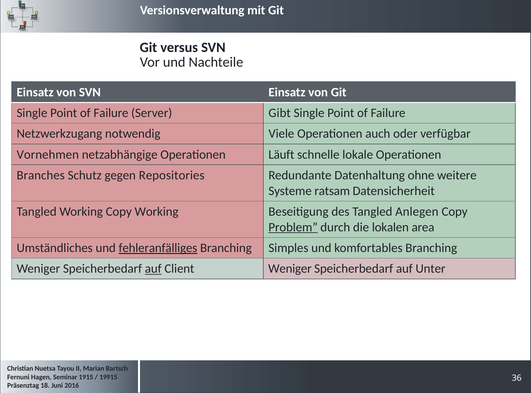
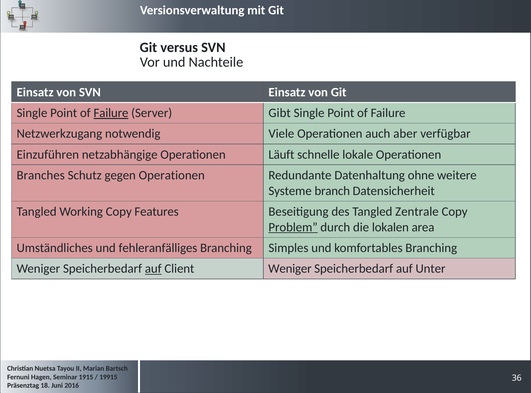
Failure underline: none -> present (111, 113)
oder: oder -> aber (405, 134)
Vornehmen: Vornehmen -> Einzuführen (48, 154)
gegen Repositories: Repositories -> Operationen (172, 175)
ratsam: ratsam -> branch (332, 191)
Copy Working: Working -> Features (157, 211)
Anlegen: Anlegen -> Zentrale (417, 211)
fehleranfälliges underline: present -> none (158, 248)
